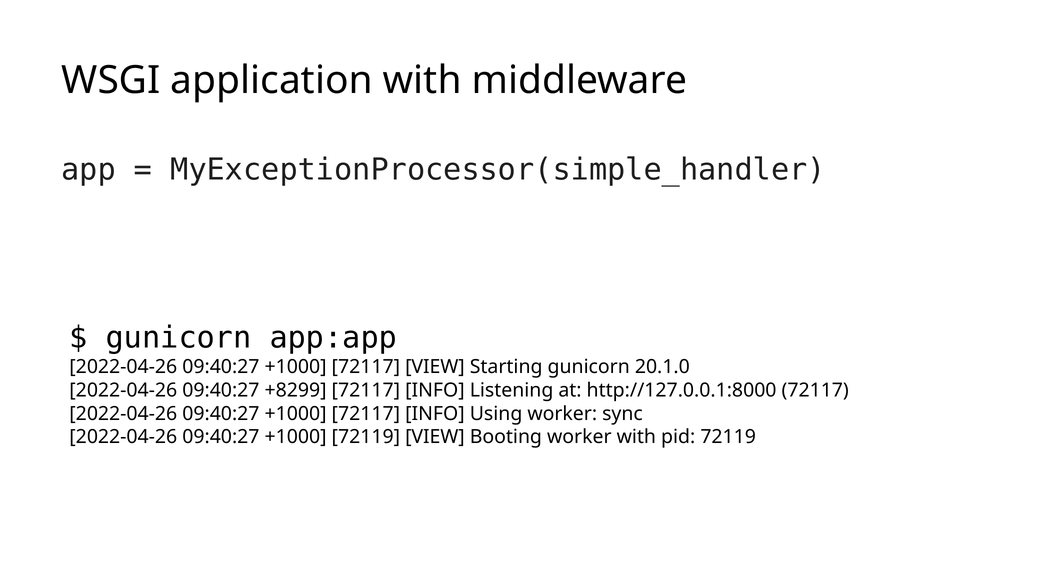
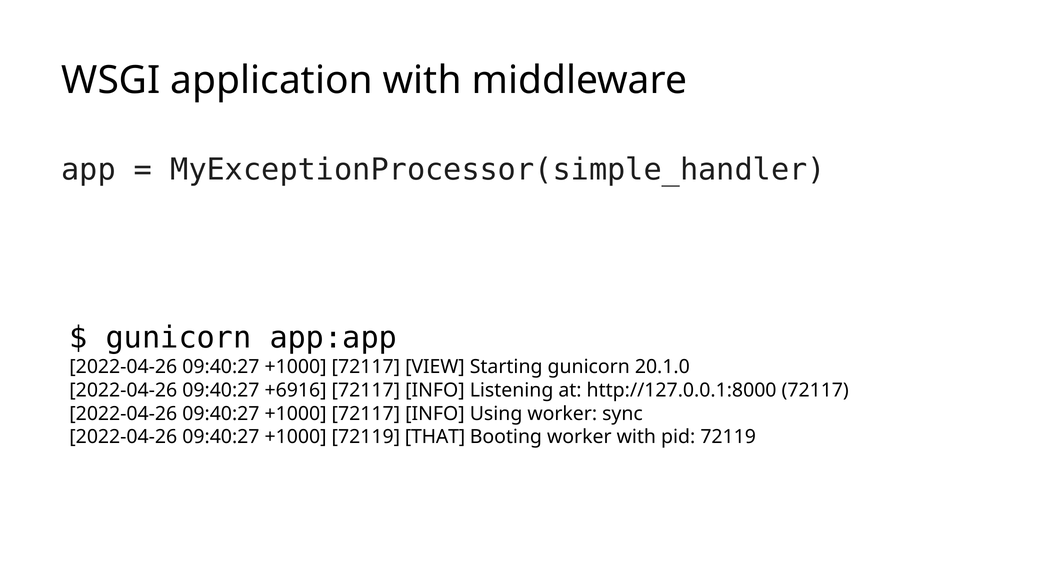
+8299: +8299 -> +6916 (296, 391)
72119 VIEW: VIEW -> THAT (435, 437)
